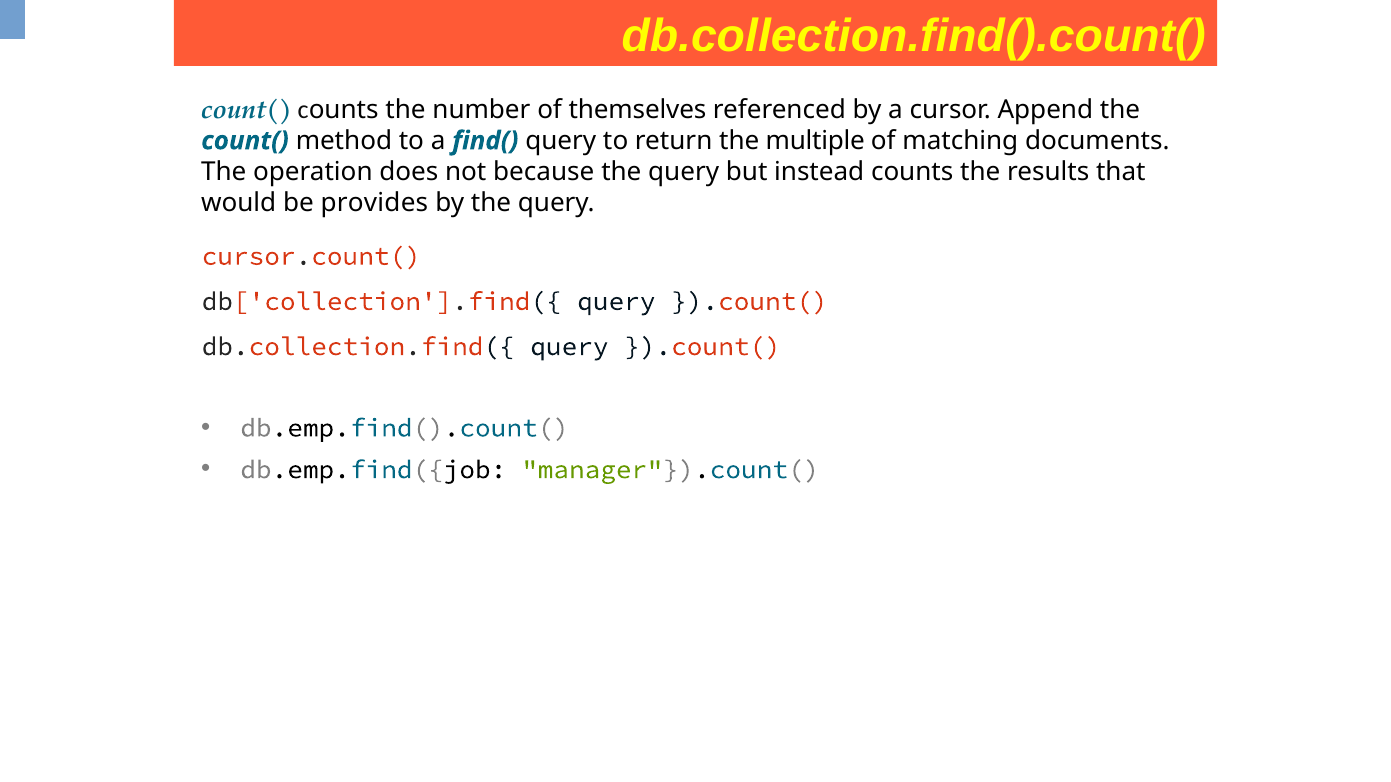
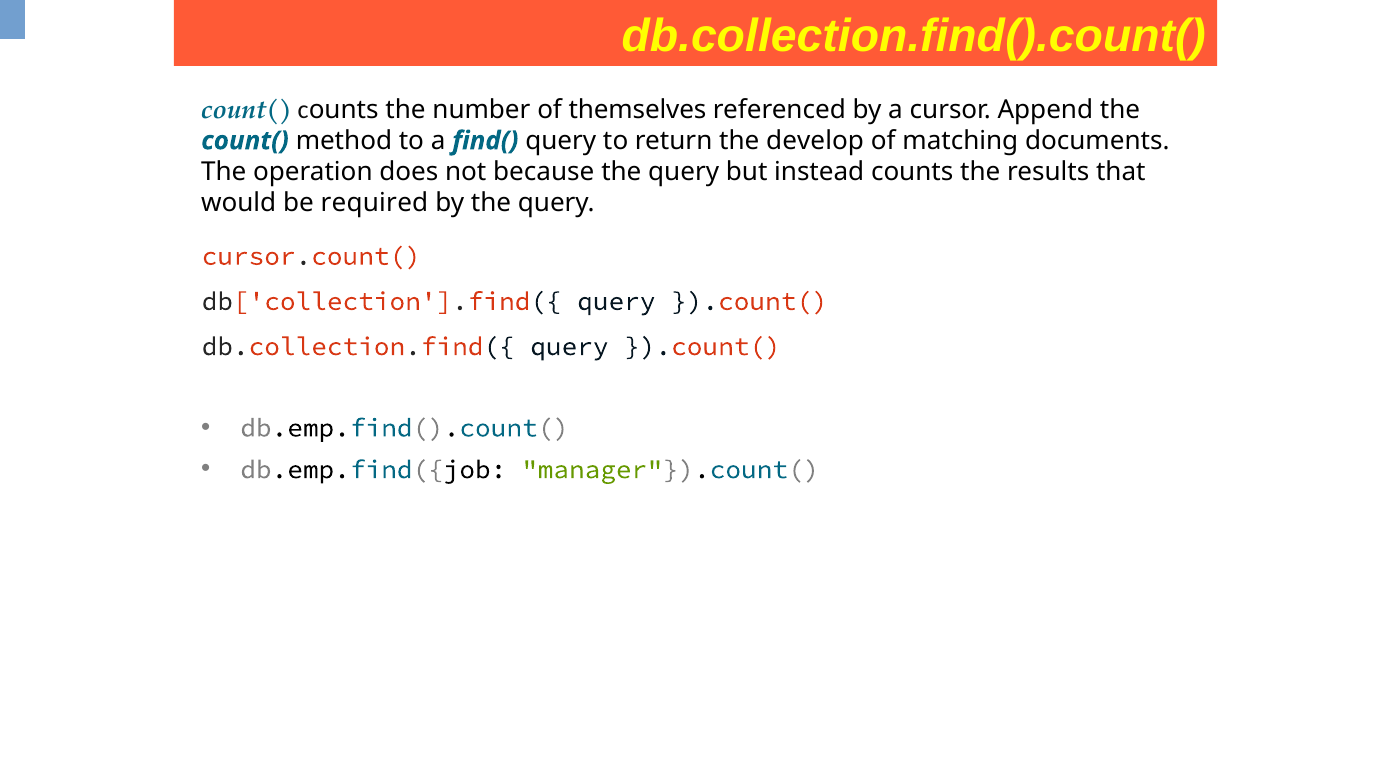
multiple: multiple -> develop (815, 141)
provides: provides -> required (374, 203)
